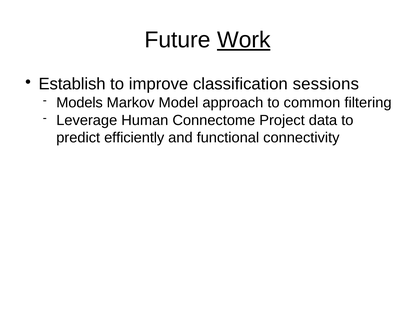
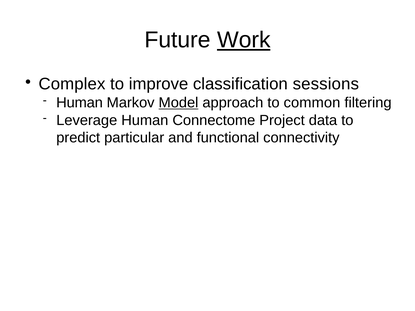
Establish: Establish -> Complex (72, 84)
Models: Models -> Human (80, 103)
Model underline: none -> present (178, 103)
efficiently: efficiently -> particular (134, 138)
